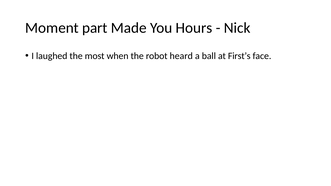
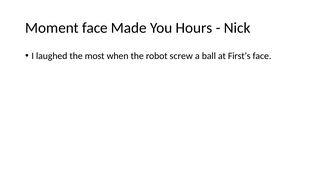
Moment part: part -> face (95, 28)
heard: heard -> screw (181, 56)
